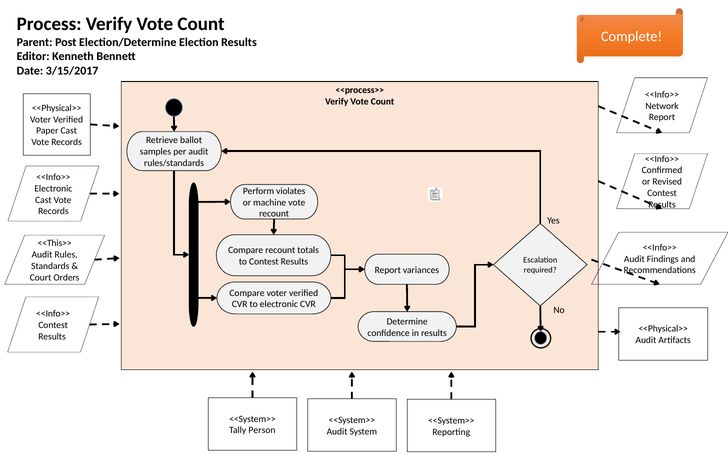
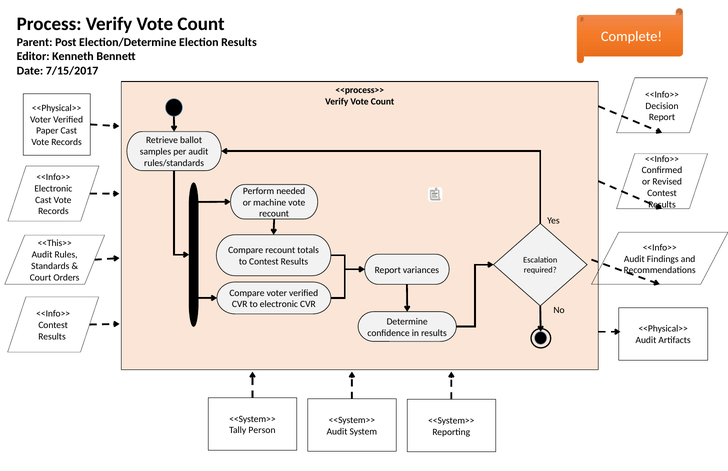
3/15/2017: 3/15/2017 -> 7/15/2017 (72, 71)
Network: Network -> Decision (662, 106)
violates: violates -> needed (291, 191)
